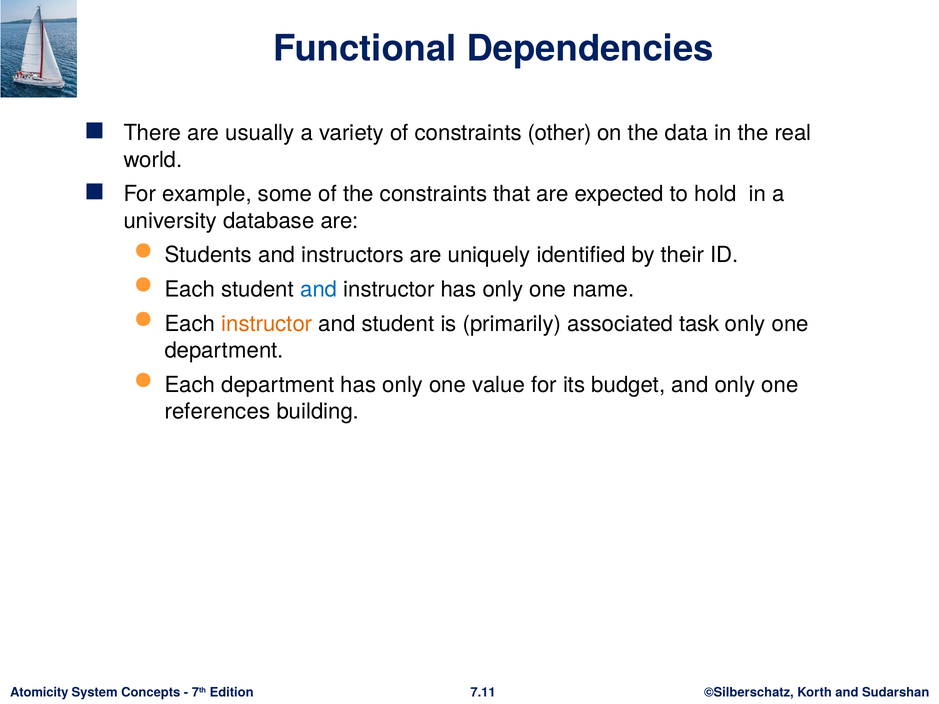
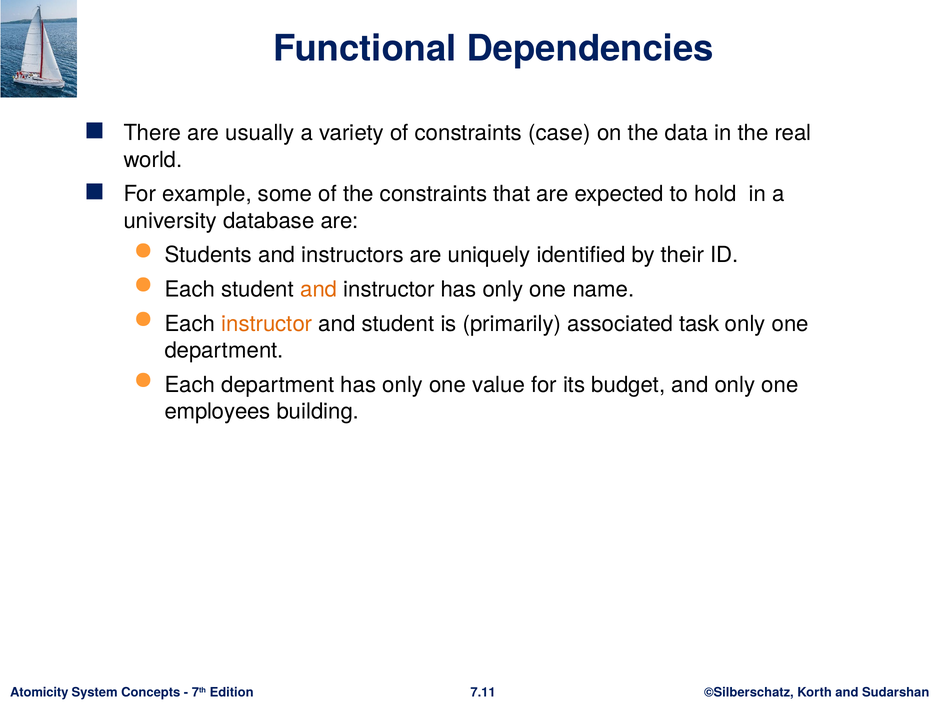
other: other -> case (559, 133)
and colour: blue -> orange (319, 290)
references: references -> employees (218, 412)
